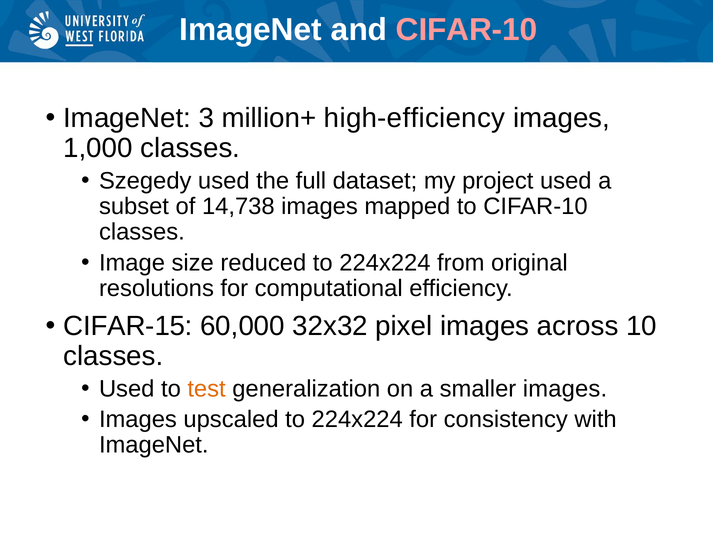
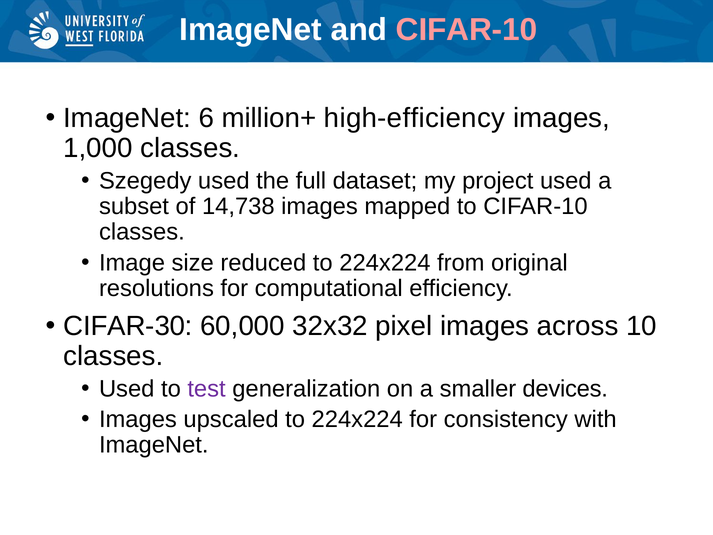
3: 3 -> 6 (206, 118)
CIFAR-15: CIFAR-15 -> CIFAR-30 (128, 326)
test colour: orange -> purple (207, 389)
smaller images: images -> devices (565, 389)
